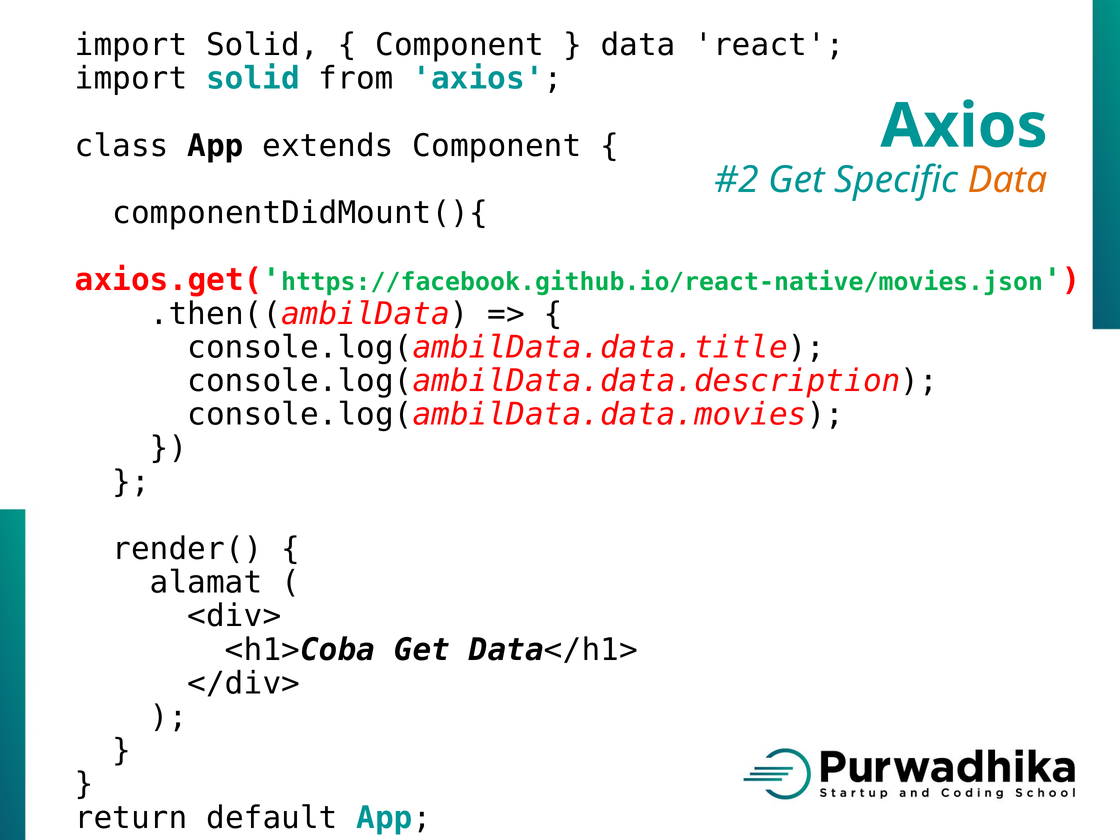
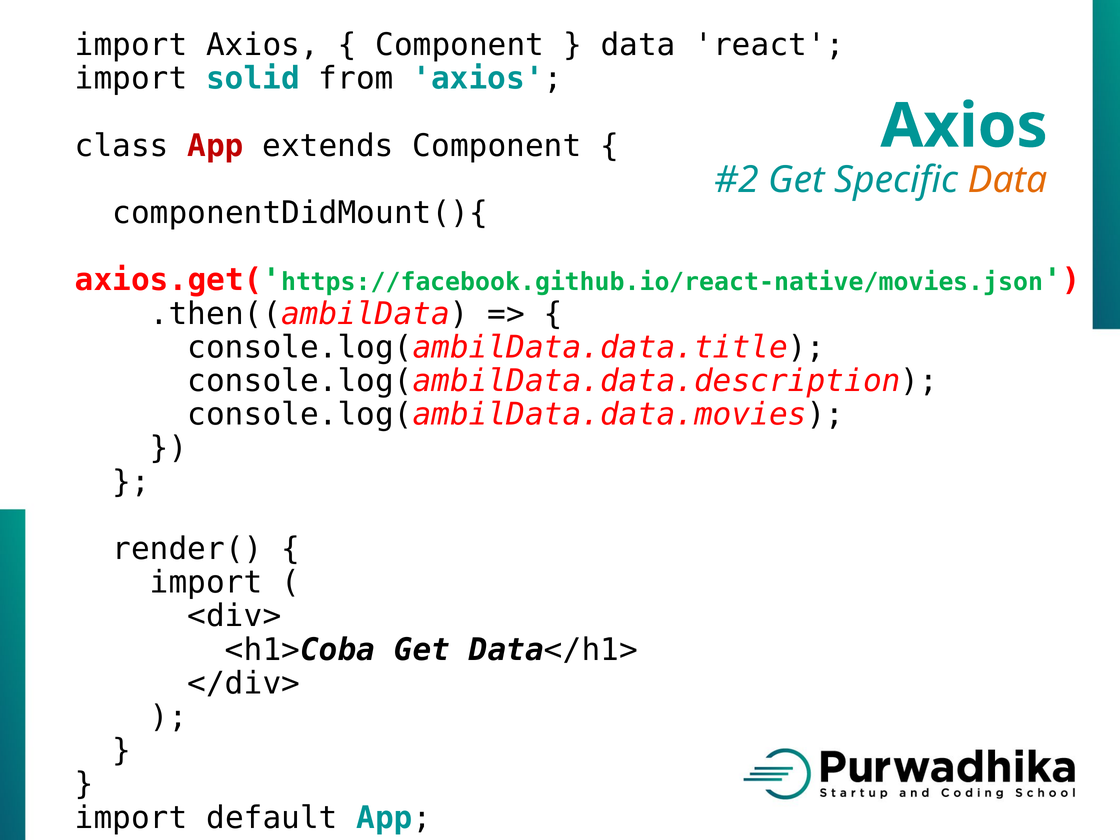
Solid: Solid -> Axios (262, 45)
App colour: black -> red (216, 146)
alamat: alamat -> import (206, 583)
return: return -> import (131, 818)
